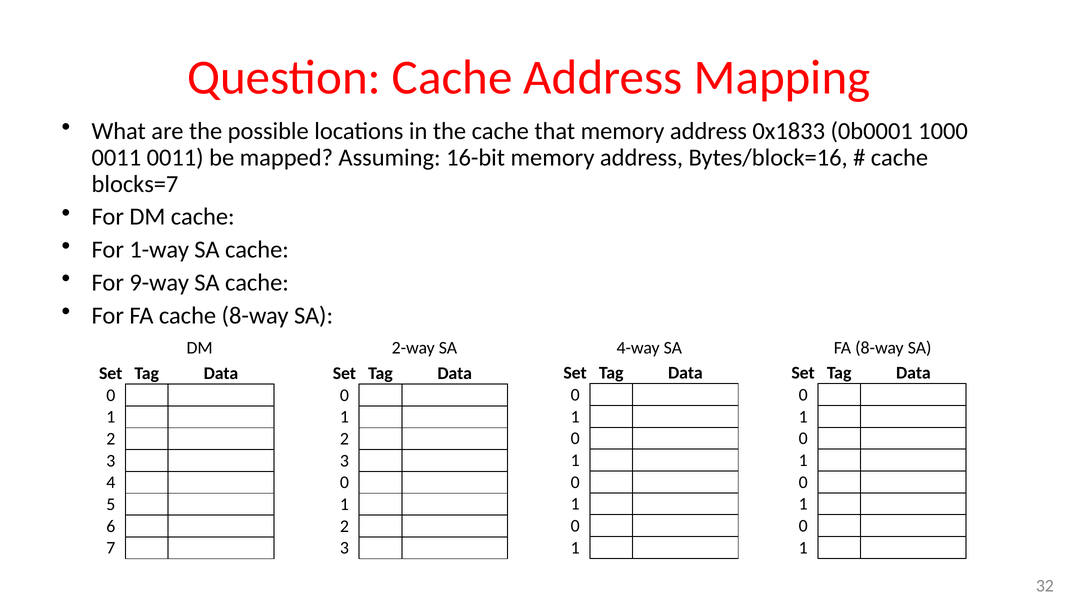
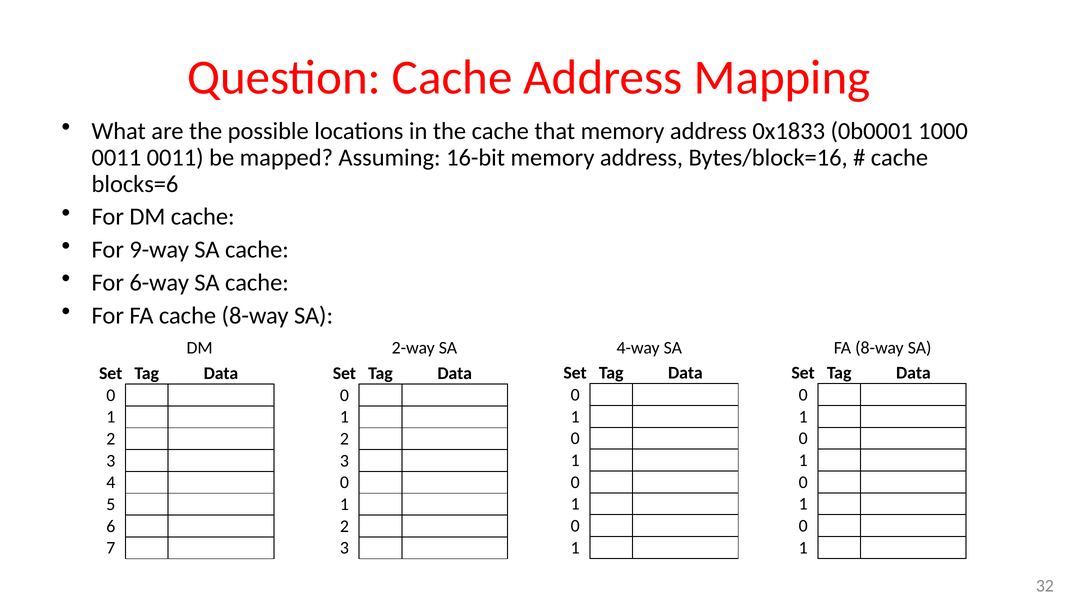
blocks=7: blocks=7 -> blocks=6 (135, 184)
1-way: 1-way -> 9-way (159, 250)
9-way: 9-way -> 6-way (159, 283)
